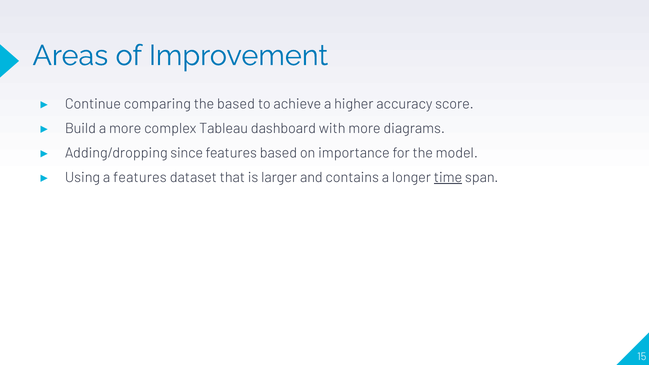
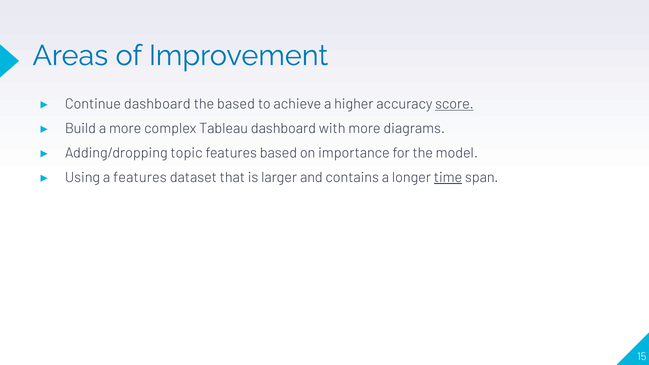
Continue comparing: comparing -> dashboard (157, 104)
score underline: none -> present (454, 104)
since: since -> topic (187, 153)
